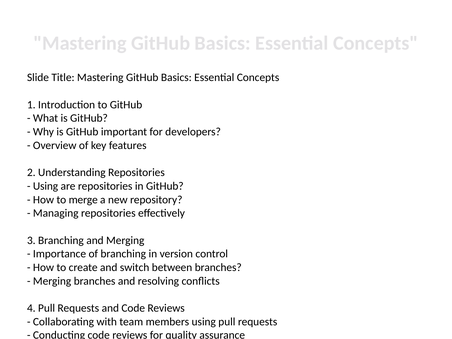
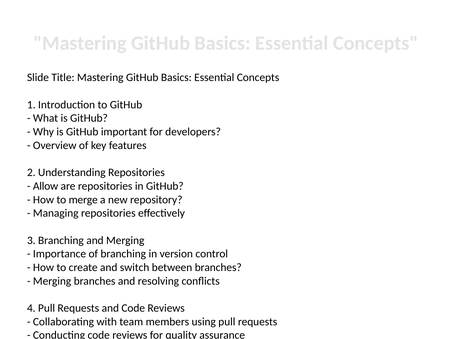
Using: Using -> Allow (46, 186)
